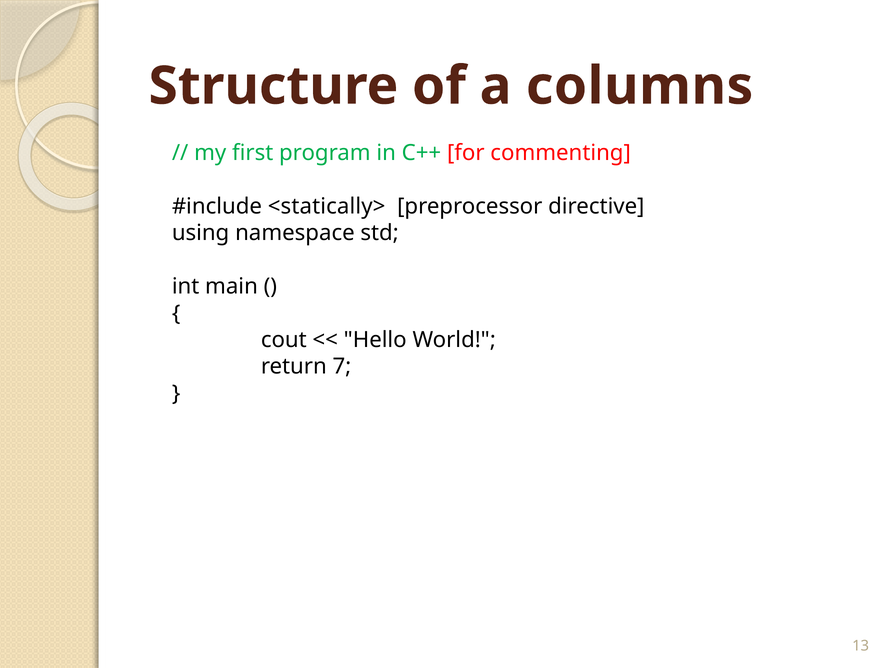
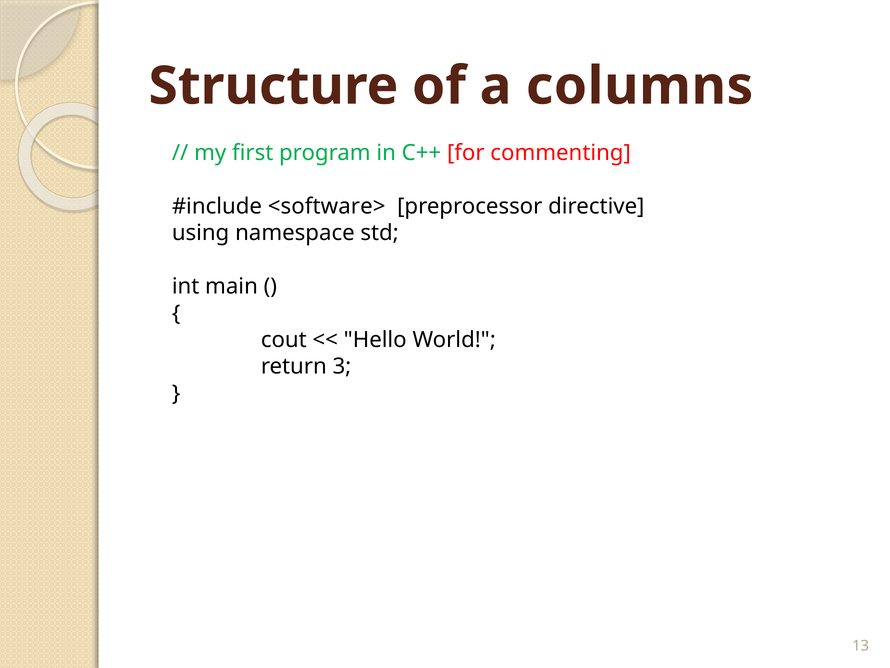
<statically>: <statically> -> <software> (327, 206)
7: 7 -> 3 (342, 366)
